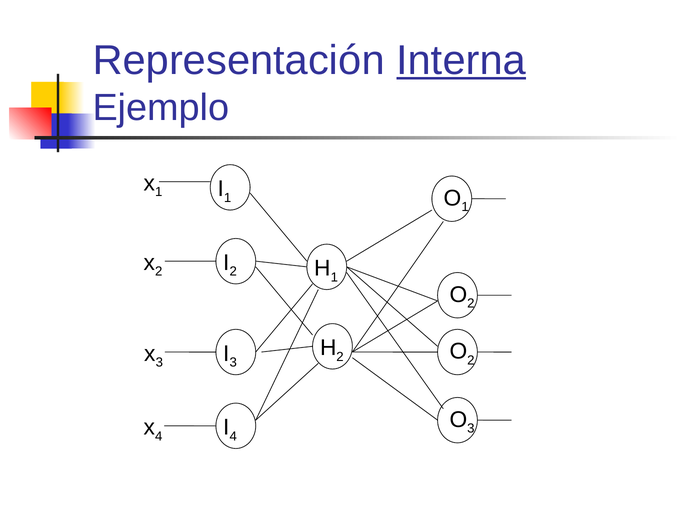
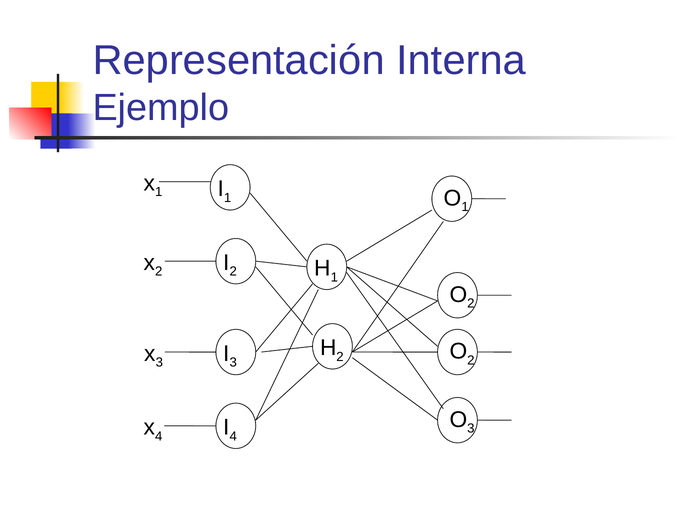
Interna underline: present -> none (461, 60)
